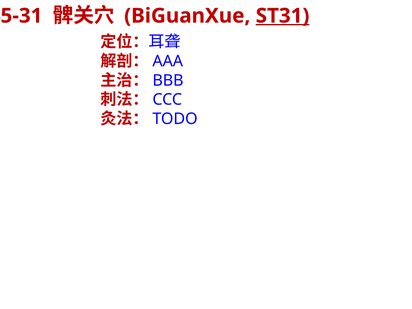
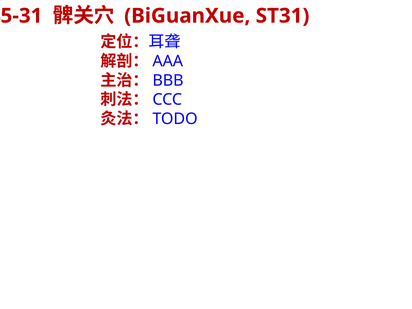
ST31 underline: present -> none (283, 16)
